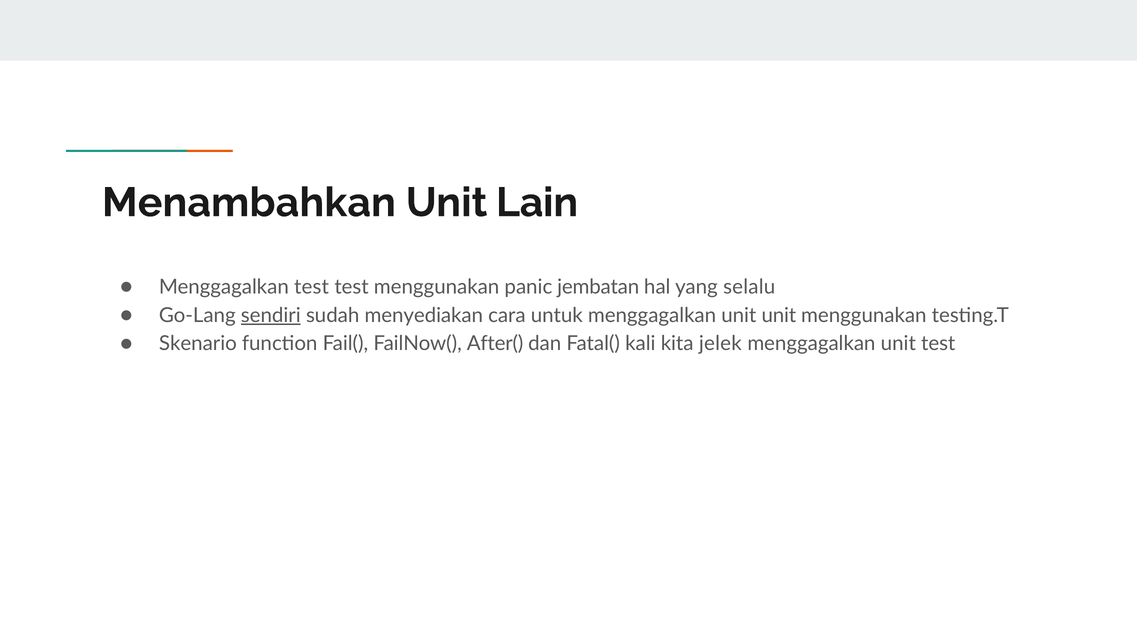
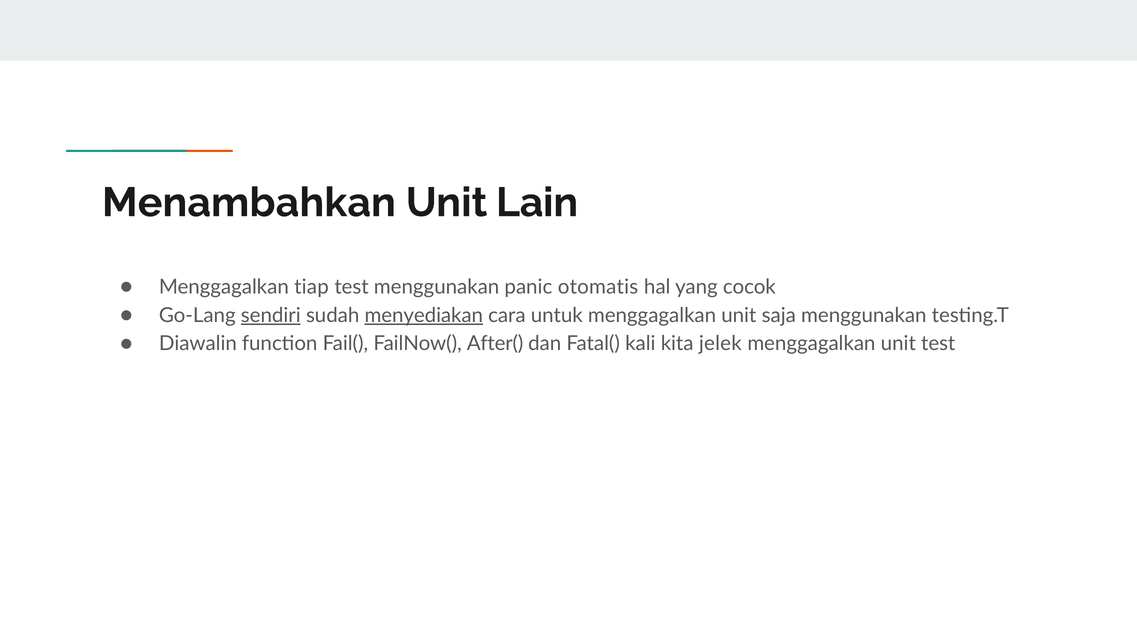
Menggagalkan test: test -> tiap (311, 287)
jembatan: jembatan -> otomatis (598, 287)
selalu: selalu -> cocok (749, 287)
menyediakan underline: none -> present (424, 316)
unit unit: unit -> saja (779, 316)
Skenario: Skenario -> Diawalin (198, 344)
